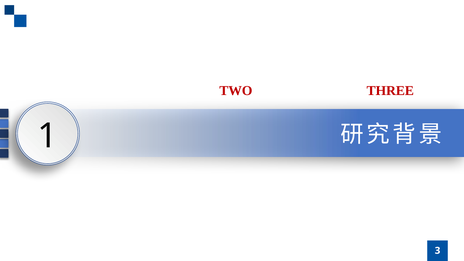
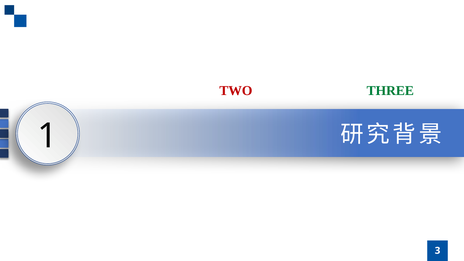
THREE colour: red -> green (390, 91)
